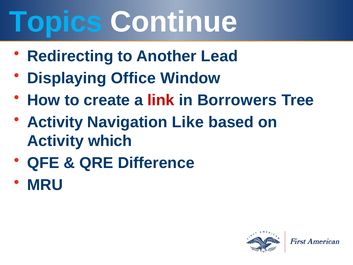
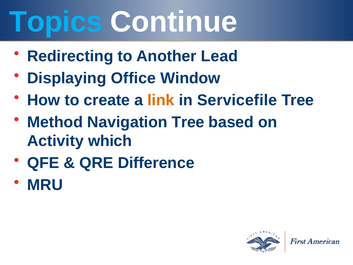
link colour: red -> orange (161, 100)
Borrowers: Borrowers -> Servicefile (237, 100)
Activity: Activity -> Method (55, 122)
Navigation Like: Like -> Tree (188, 122)
